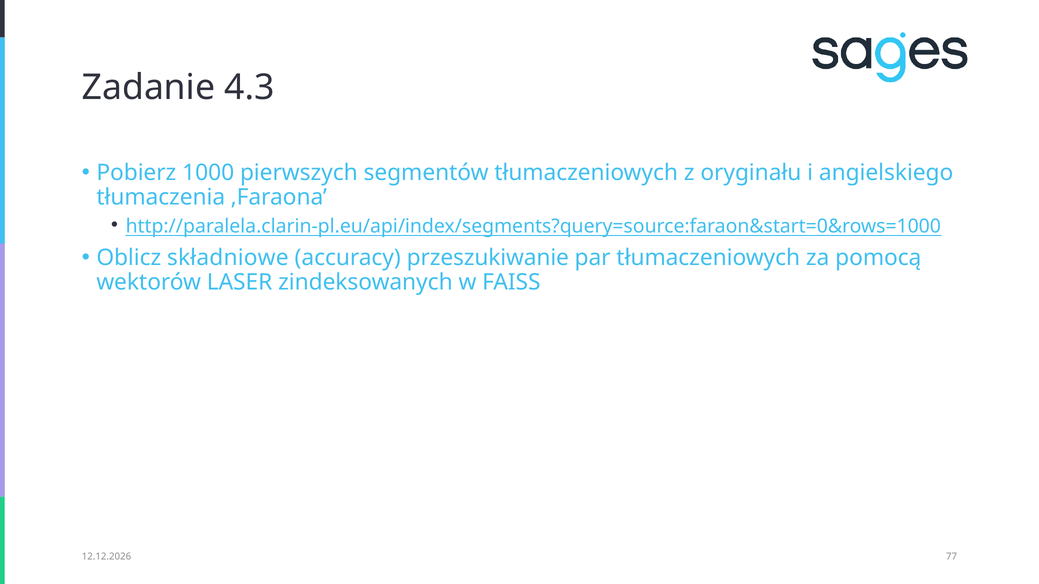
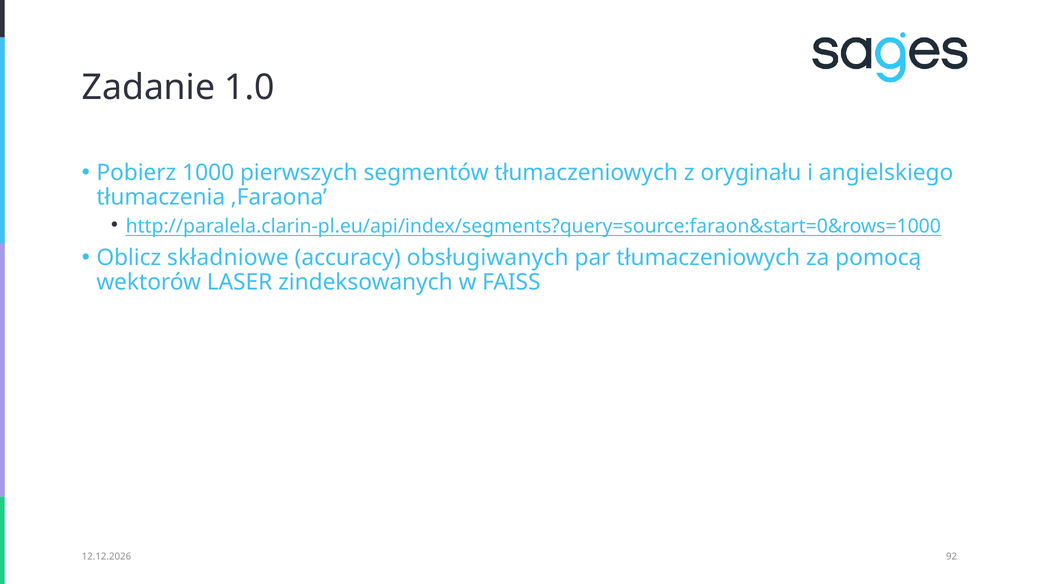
4.3: 4.3 -> 1.0 (250, 87)
przeszukiwanie: przeszukiwanie -> obsługiwanych (488, 258)
77: 77 -> 92 (952, 557)
